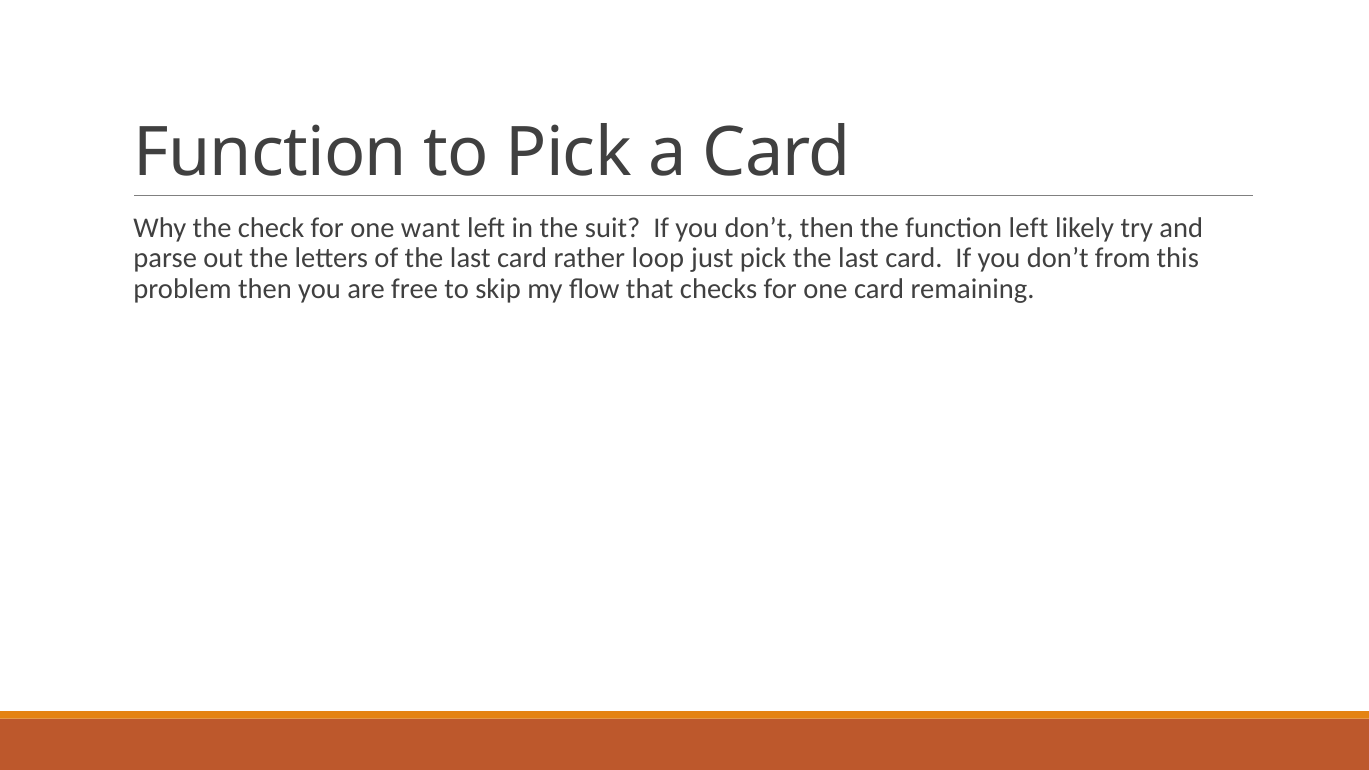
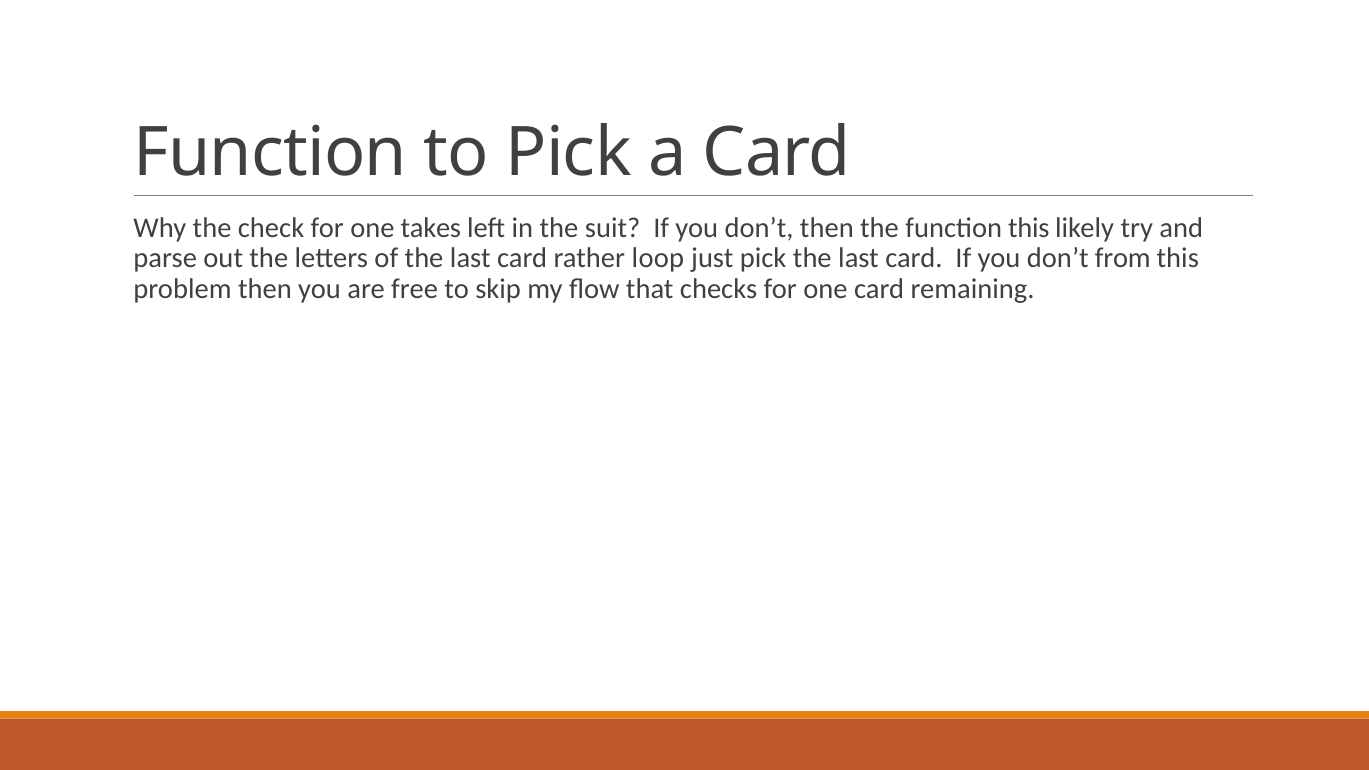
want: want -> takes (431, 228)
function left: left -> this (1029, 228)
